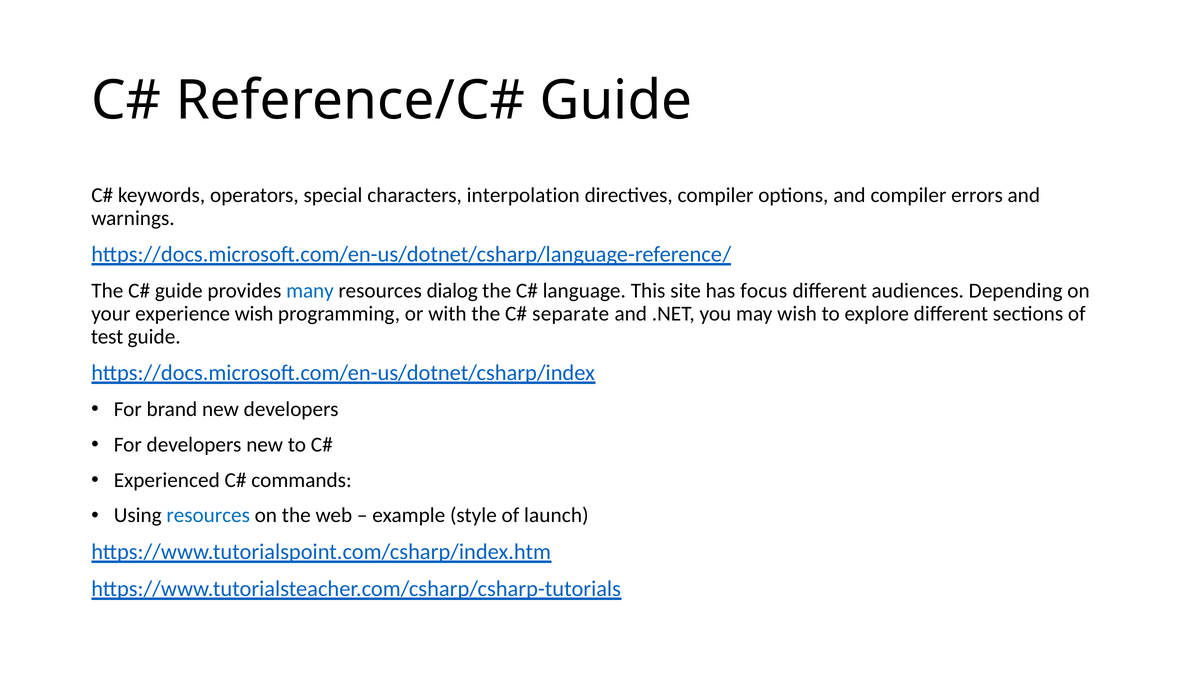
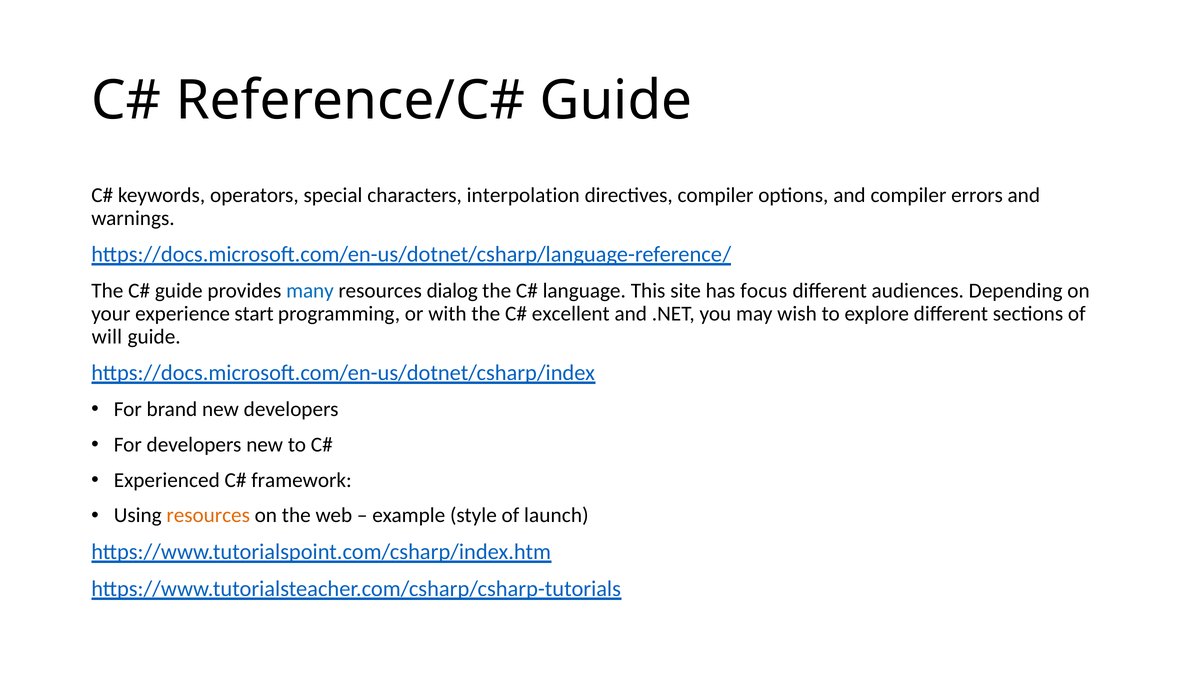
experience wish: wish -> start (254, 314)
separate: separate -> excellent (571, 314)
test: test -> will (107, 337)
commands: commands -> framework (302, 480)
resources colour: blue -> orange (208, 515)
